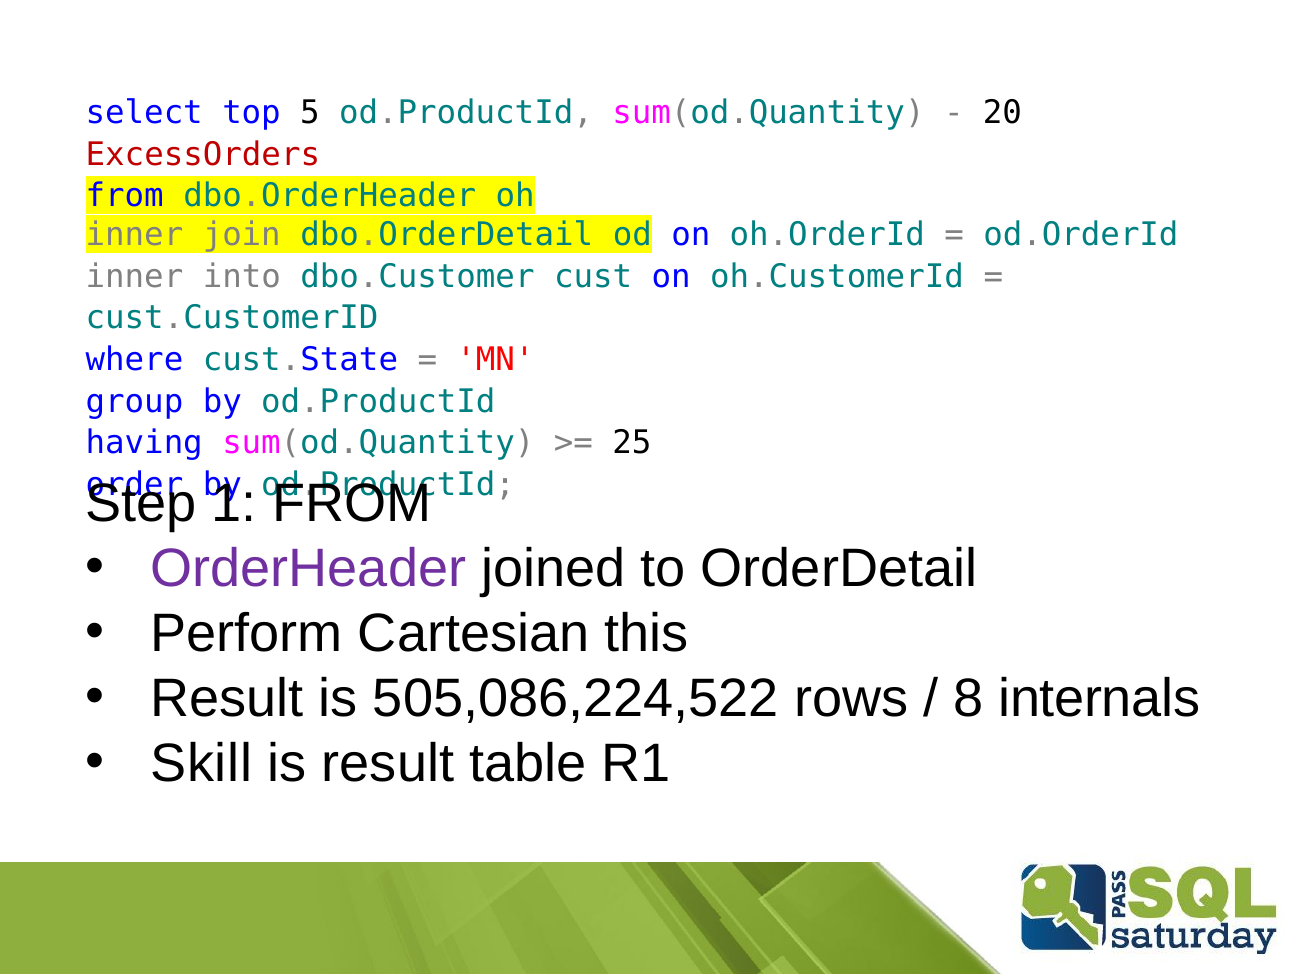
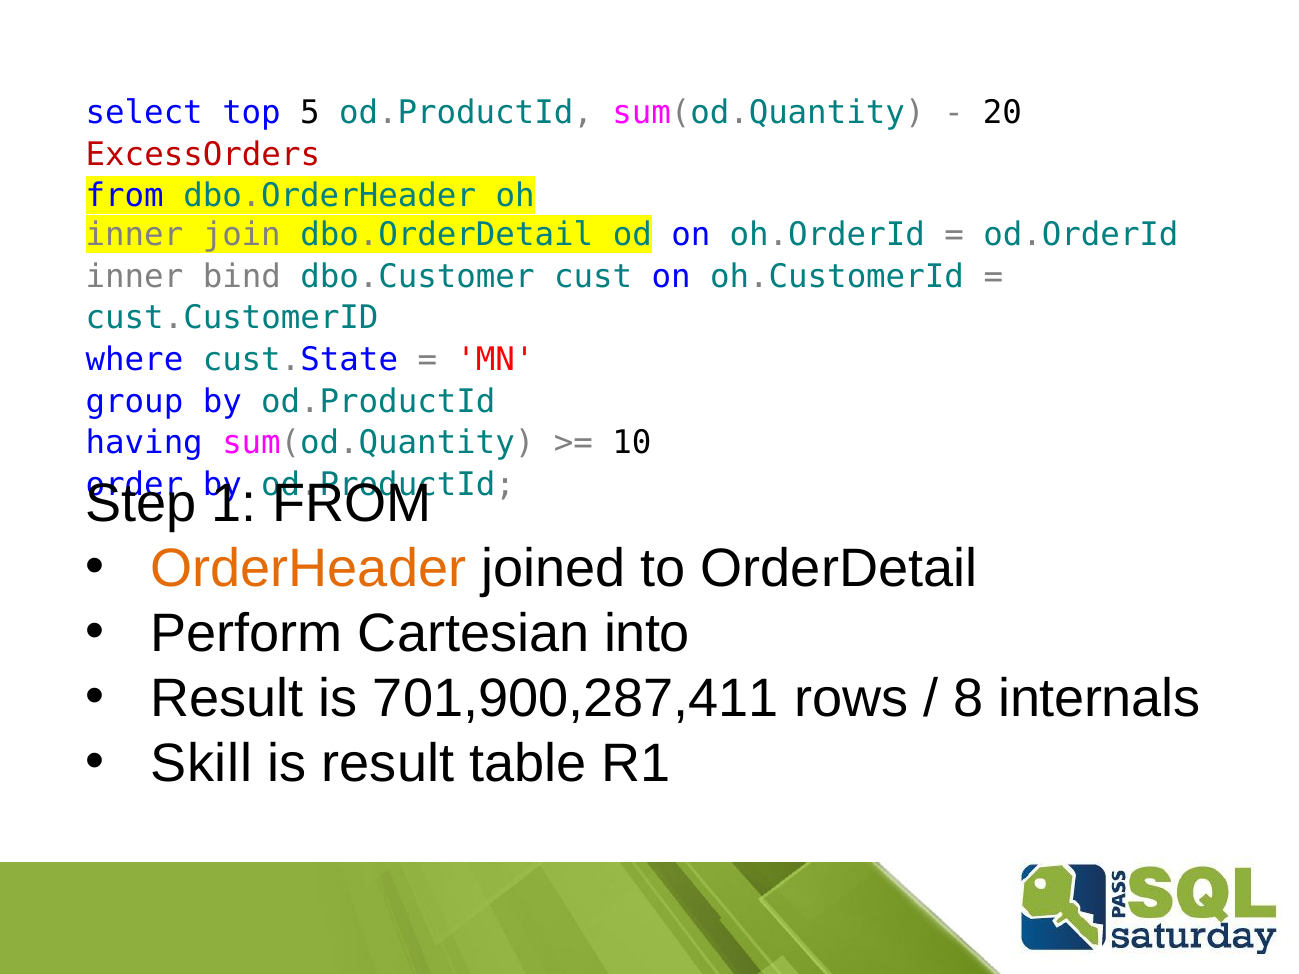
into: into -> bind (242, 277)
25: 25 -> 10 (632, 443)
OrderHeader colour: purple -> orange (308, 569)
this: this -> into (647, 634)
505,086,224,522: 505,086,224,522 -> 701,900,287,411 (576, 699)
